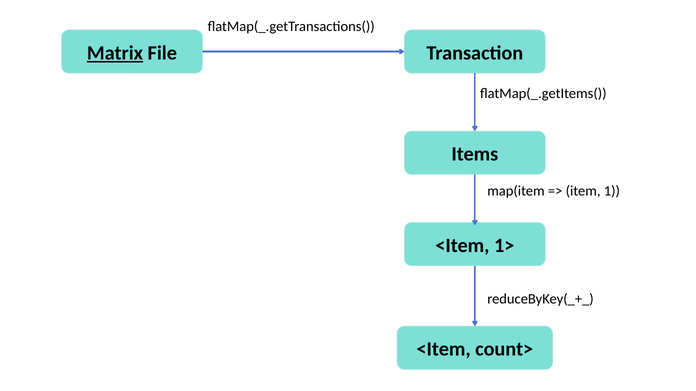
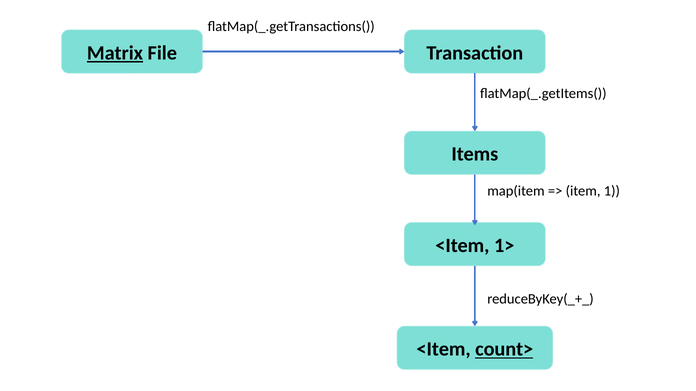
count> underline: none -> present (504, 350)
